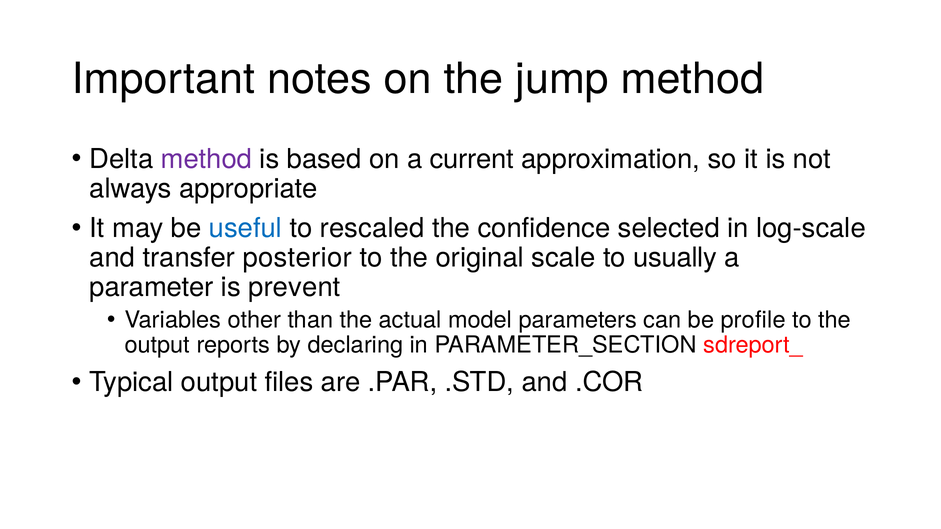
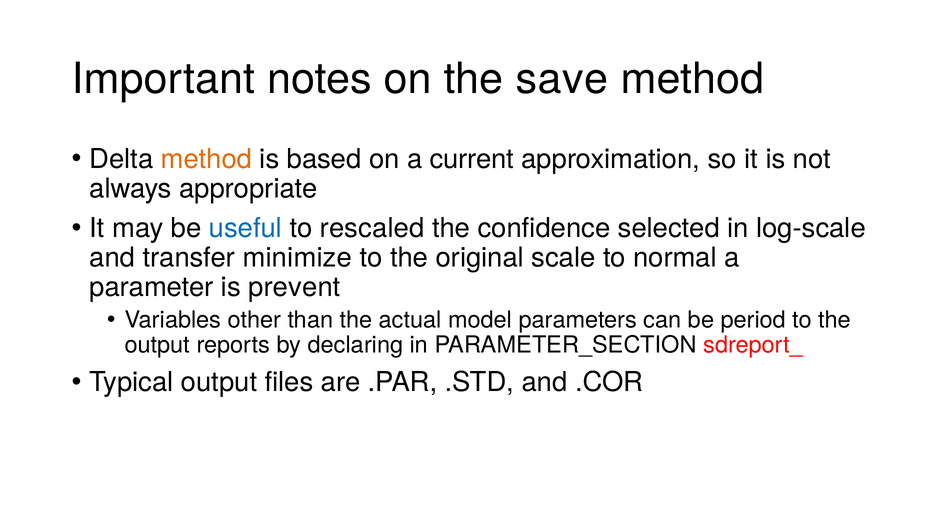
jump: jump -> save (562, 79)
method colour: purple -> orange (206, 159)
posterior: posterior -> minimize (297, 258)
usually: usually -> normal (675, 258)
profile: profile -> period (753, 320)
